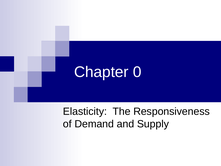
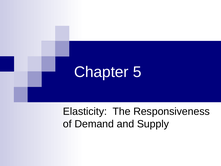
0: 0 -> 5 (137, 72)
